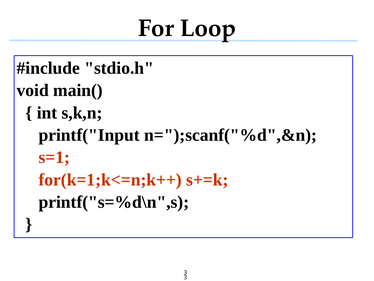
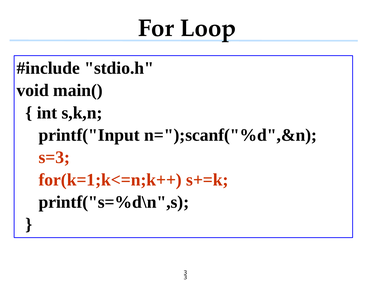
s=1: s=1 -> s=3 (54, 157)
